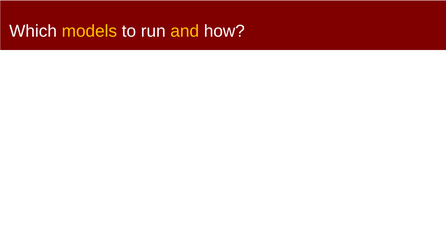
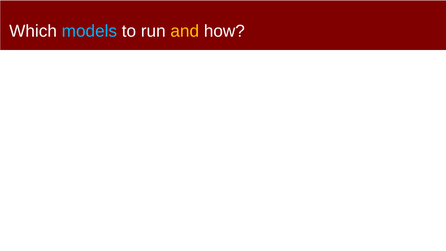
models colour: yellow -> light blue (89, 31)
